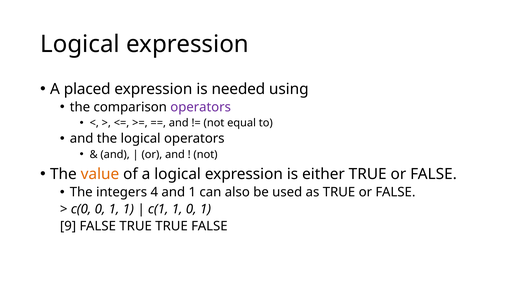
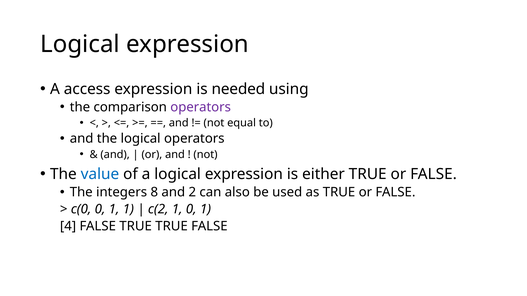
placed: placed -> access (87, 89)
value colour: orange -> blue (100, 174)
4: 4 -> 8 (154, 192)
and 1: 1 -> 2 (192, 192)
c(1: c(1 -> c(2 (158, 209)
9: 9 -> 4 (68, 226)
